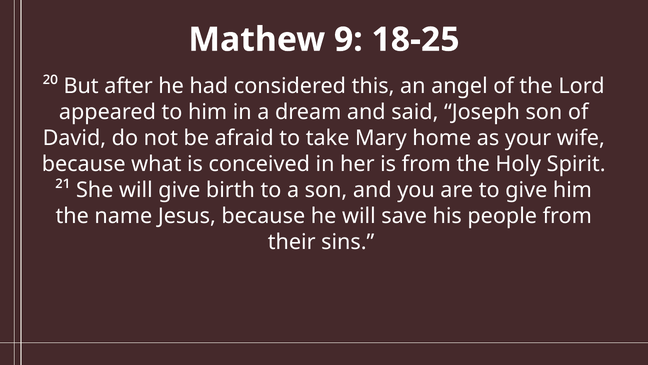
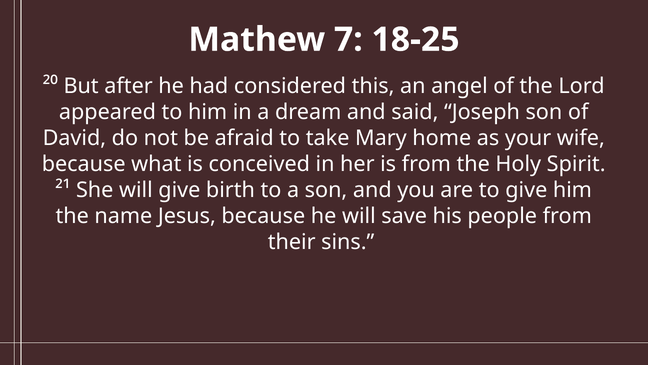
9: 9 -> 7 (348, 40)
